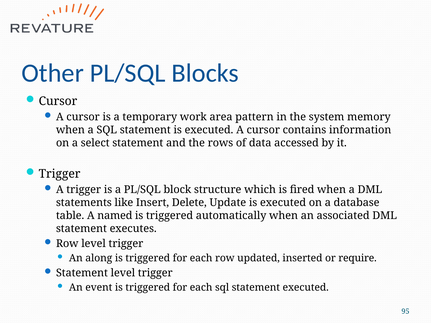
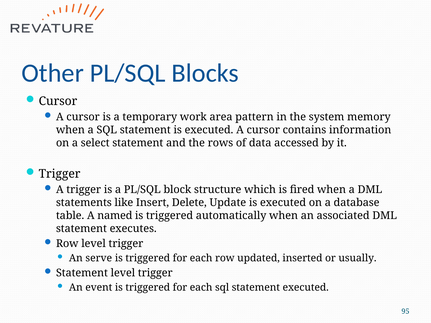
along: along -> serve (99, 258)
require: require -> usually (357, 258)
